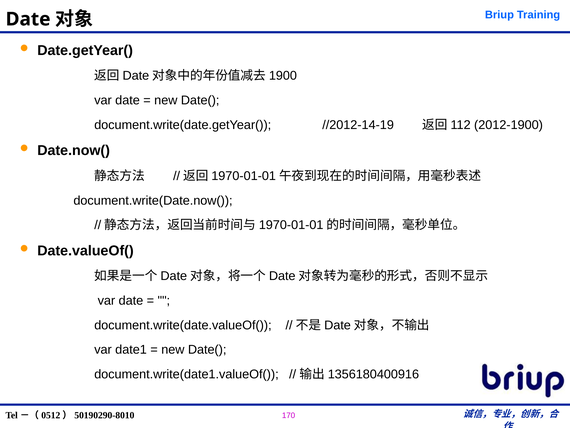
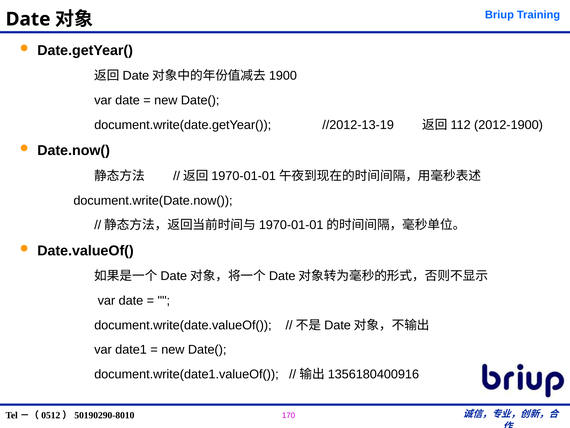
//2012-14-19: //2012-14-19 -> //2012-13-19 (358, 125)
